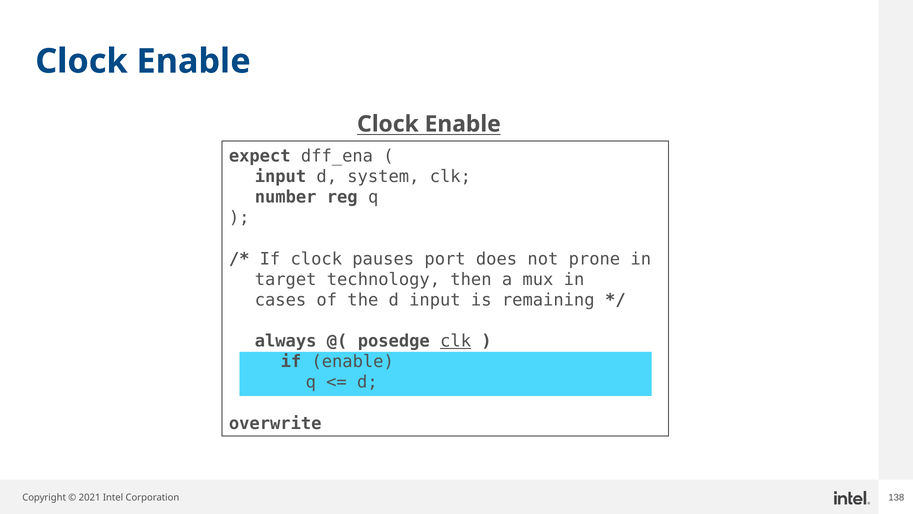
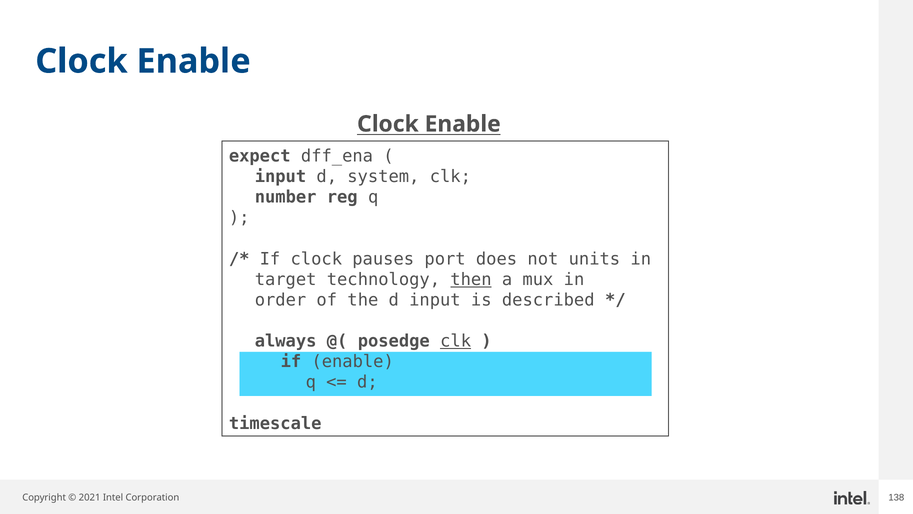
prone: prone -> units (594, 259)
then underline: none -> present (471, 279)
cases: cases -> order (280, 300)
remaining: remaining -> described (548, 300)
overwrite: overwrite -> timescale (275, 423)
